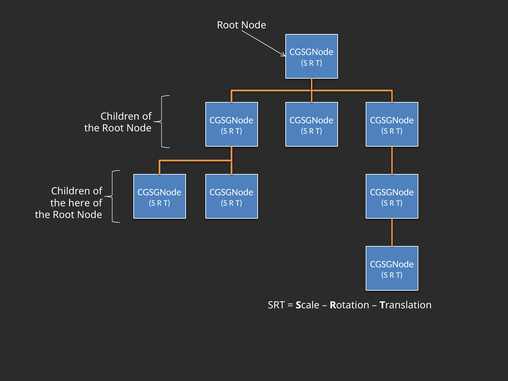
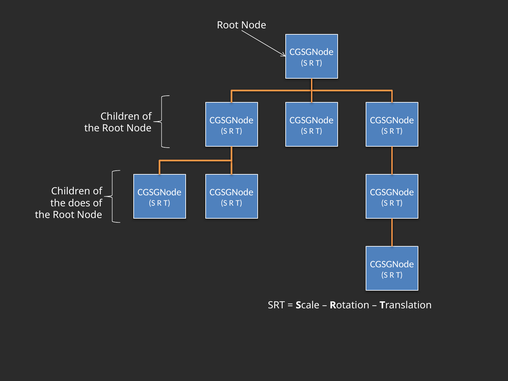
here: here -> does (79, 203)
